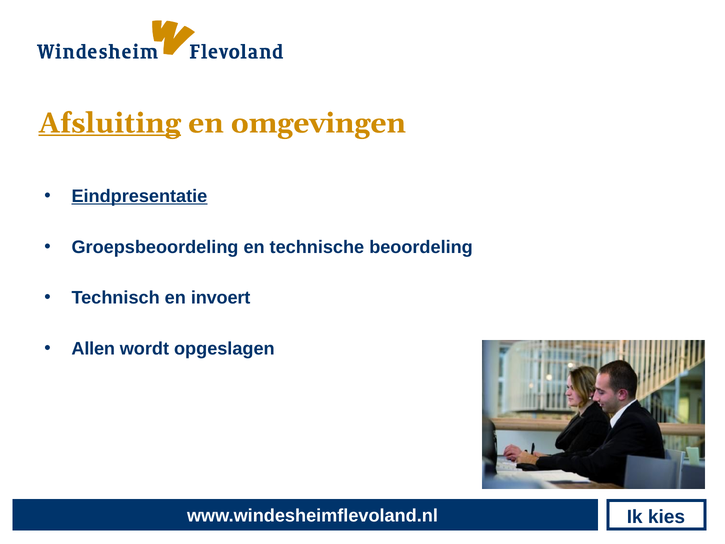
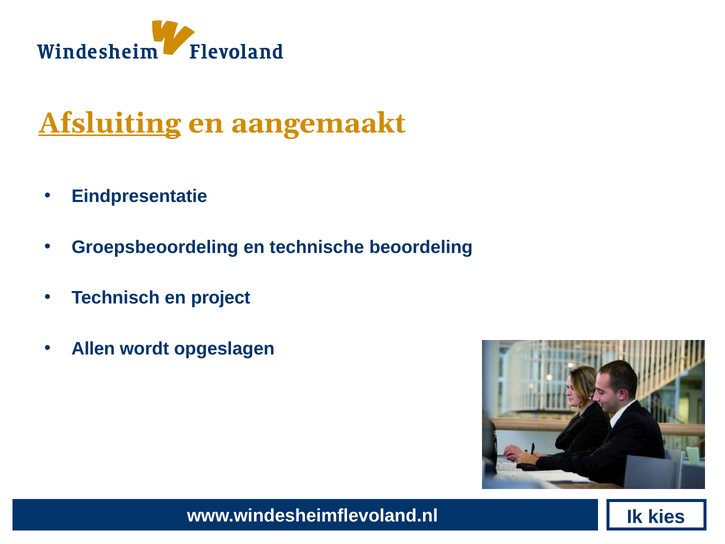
omgevingen: omgevingen -> aangemaakt (318, 123)
Eindpresentatie underline: present -> none (139, 196)
invoert: invoert -> project (221, 298)
